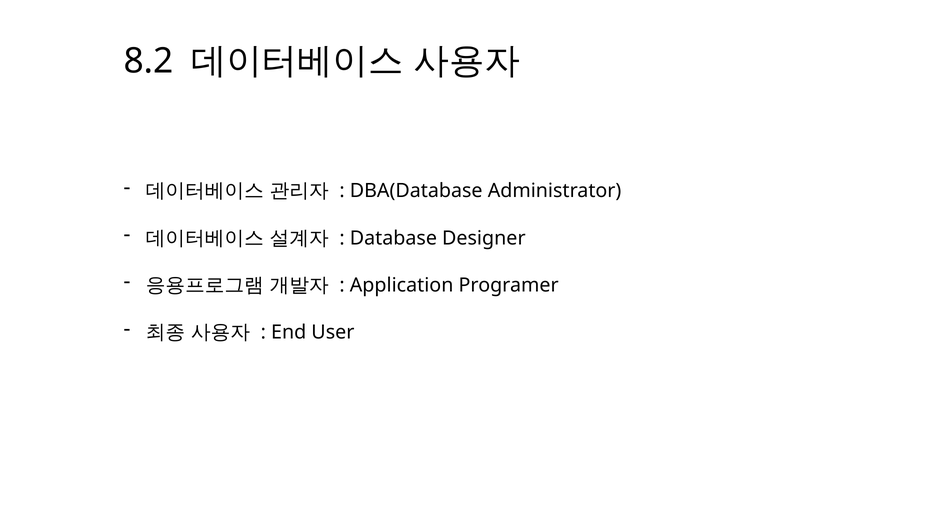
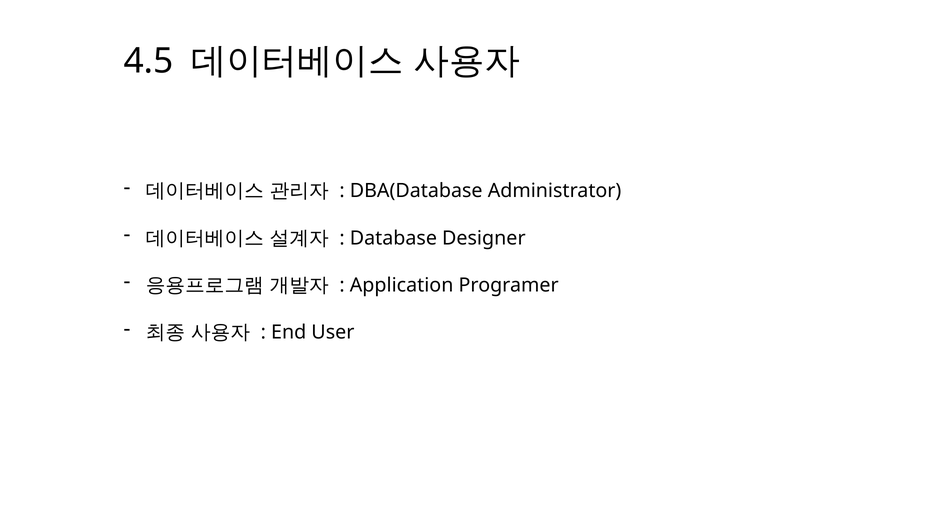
8.2: 8.2 -> 4.5 (149, 61)
